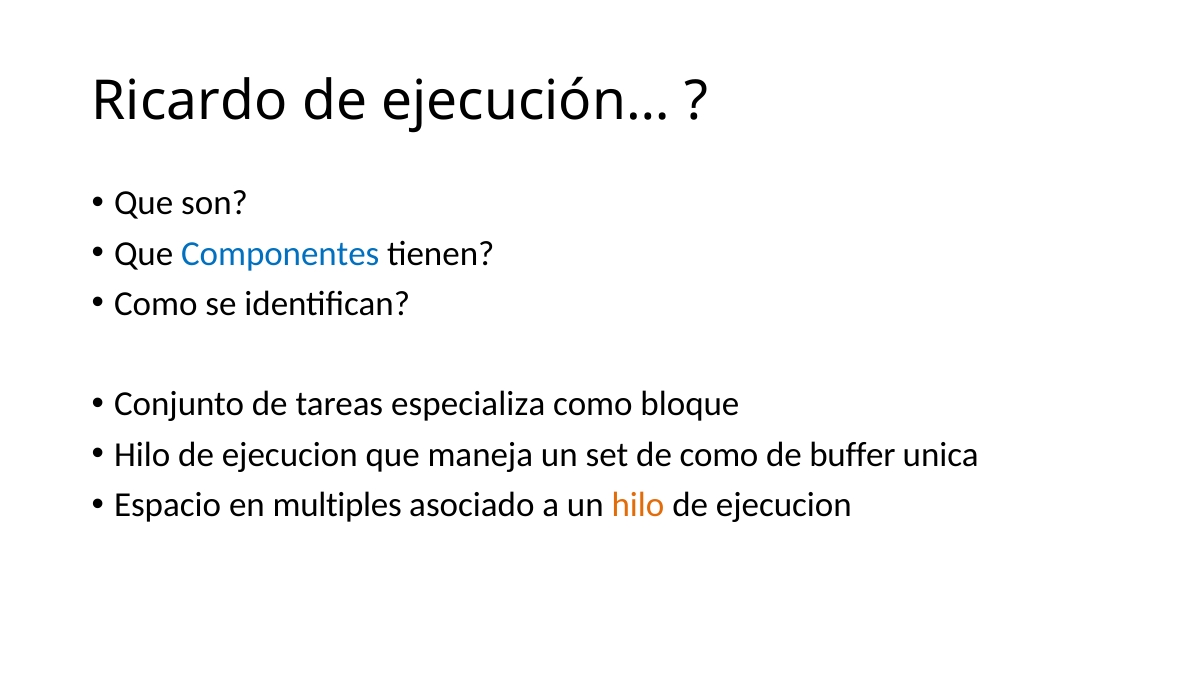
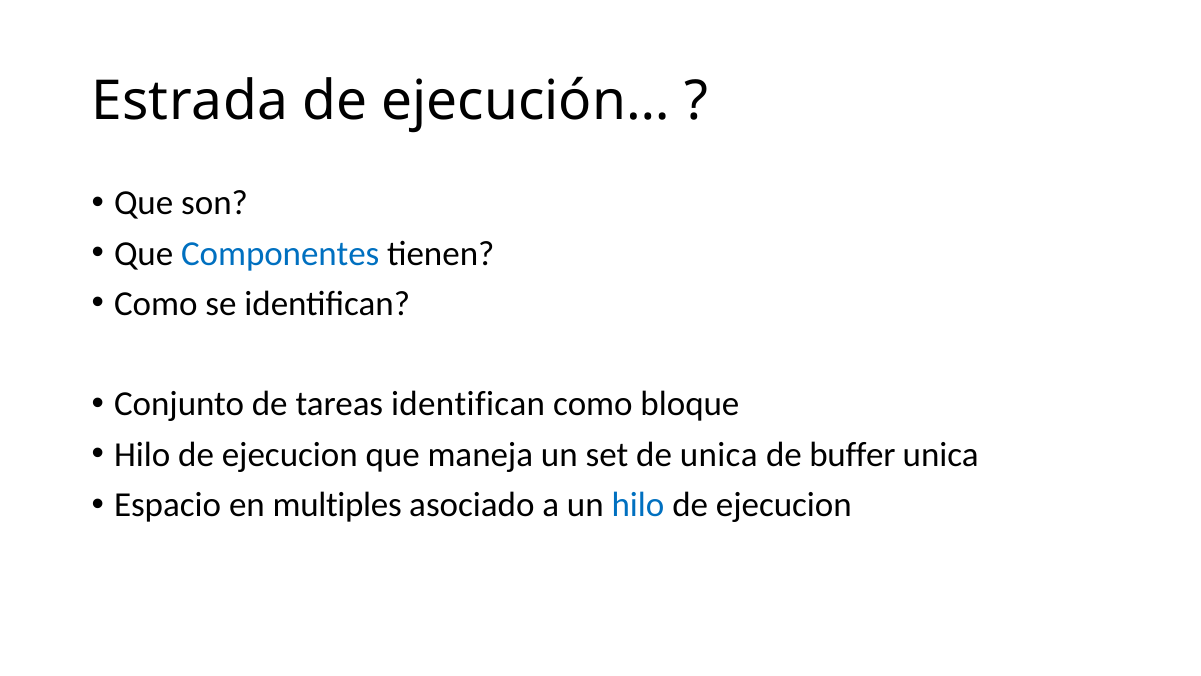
Ricardo: Ricardo -> Estrada (190, 101)
tareas especializa: especializa -> identifican (468, 404)
de como: como -> unica (719, 454)
hilo colour: orange -> blue (638, 505)
